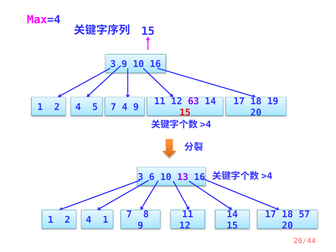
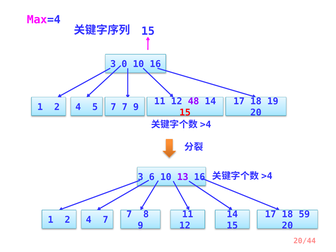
3 9: 9 -> 0 (124, 64)
63: 63 -> 48 (193, 101)
5 7 4: 4 -> 7 (125, 107)
57: 57 -> 59 (304, 214)
4 1: 1 -> 7 (106, 220)
